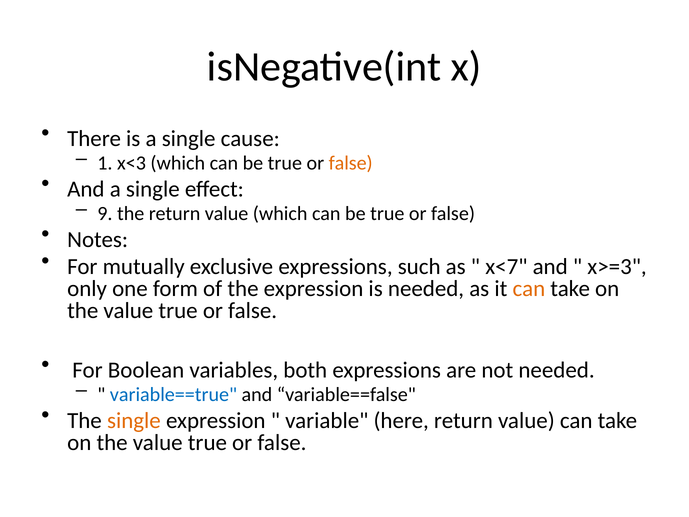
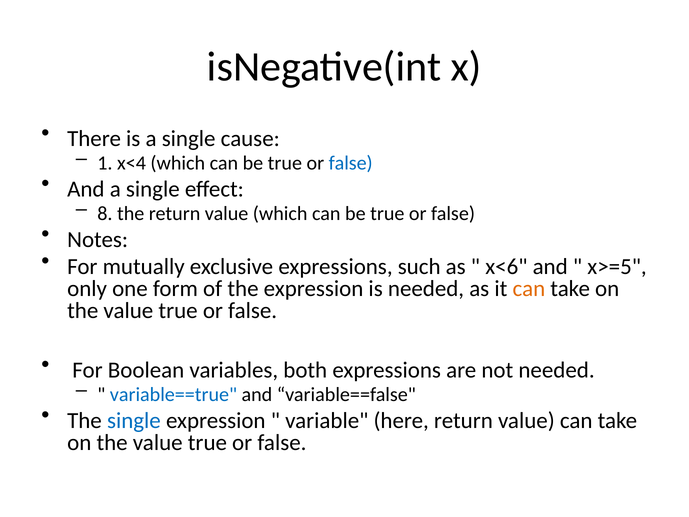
x<3: x<3 -> x<4 (131, 163)
false colour: orange -> blue (351, 163)
9: 9 -> 8 (105, 214)
x<7: x<7 -> x<6 (506, 266)
x>=3: x>=3 -> x>=5 (617, 266)
single colour: orange -> blue (134, 420)
